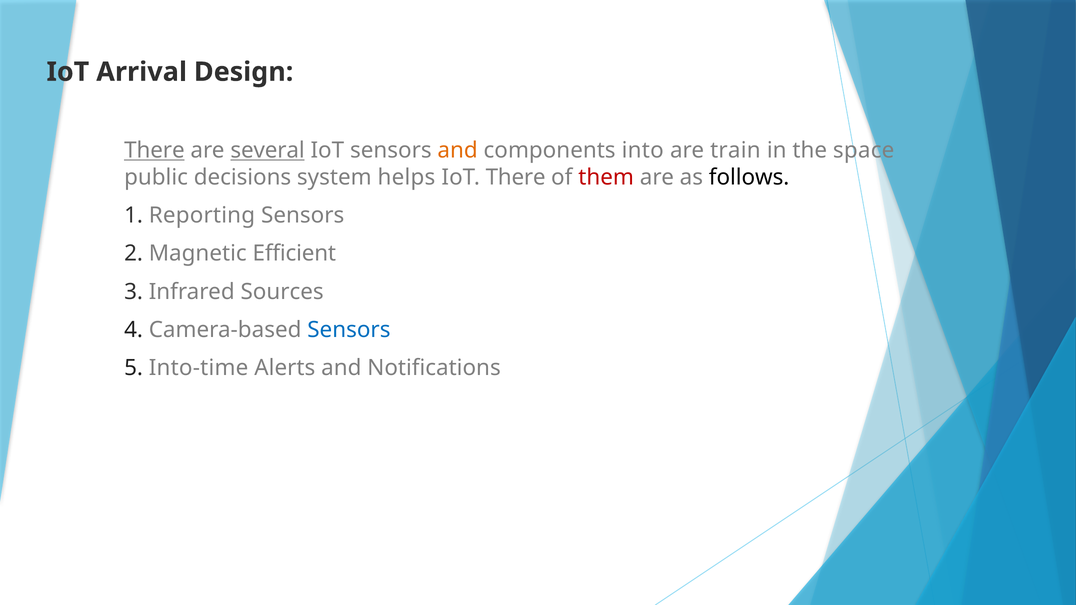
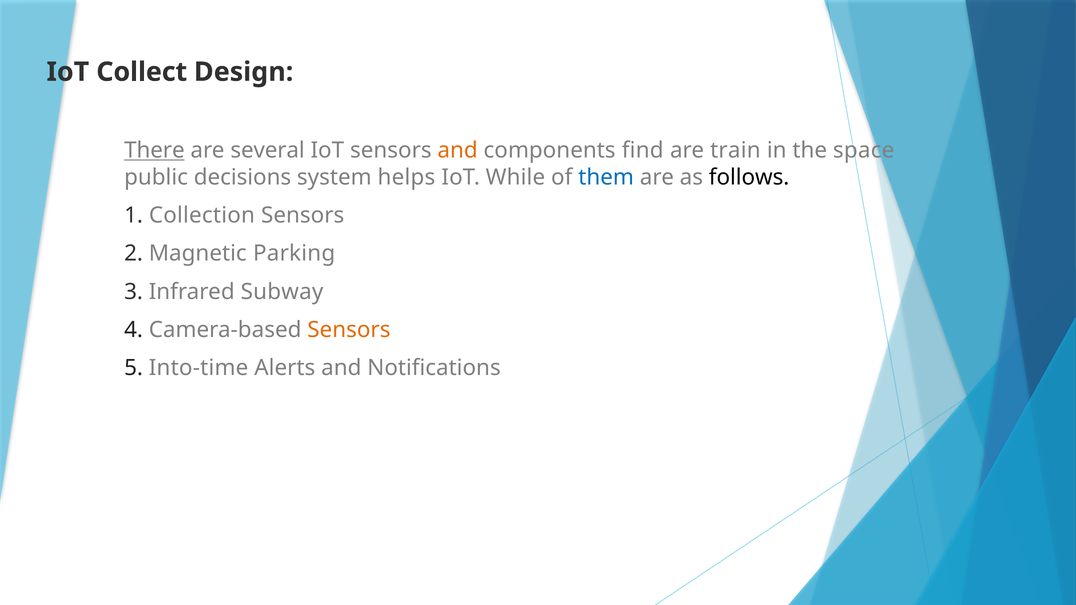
Arrival: Arrival -> Collect (142, 72)
several underline: present -> none (268, 150)
into: into -> find (643, 150)
IoT There: There -> While (515, 177)
them colour: red -> blue (606, 177)
Reporting: Reporting -> Collection (202, 215)
Efficient: Efficient -> Parking (294, 254)
Sources: Sources -> Subway (282, 292)
Sensors colour: blue -> orange (349, 330)
